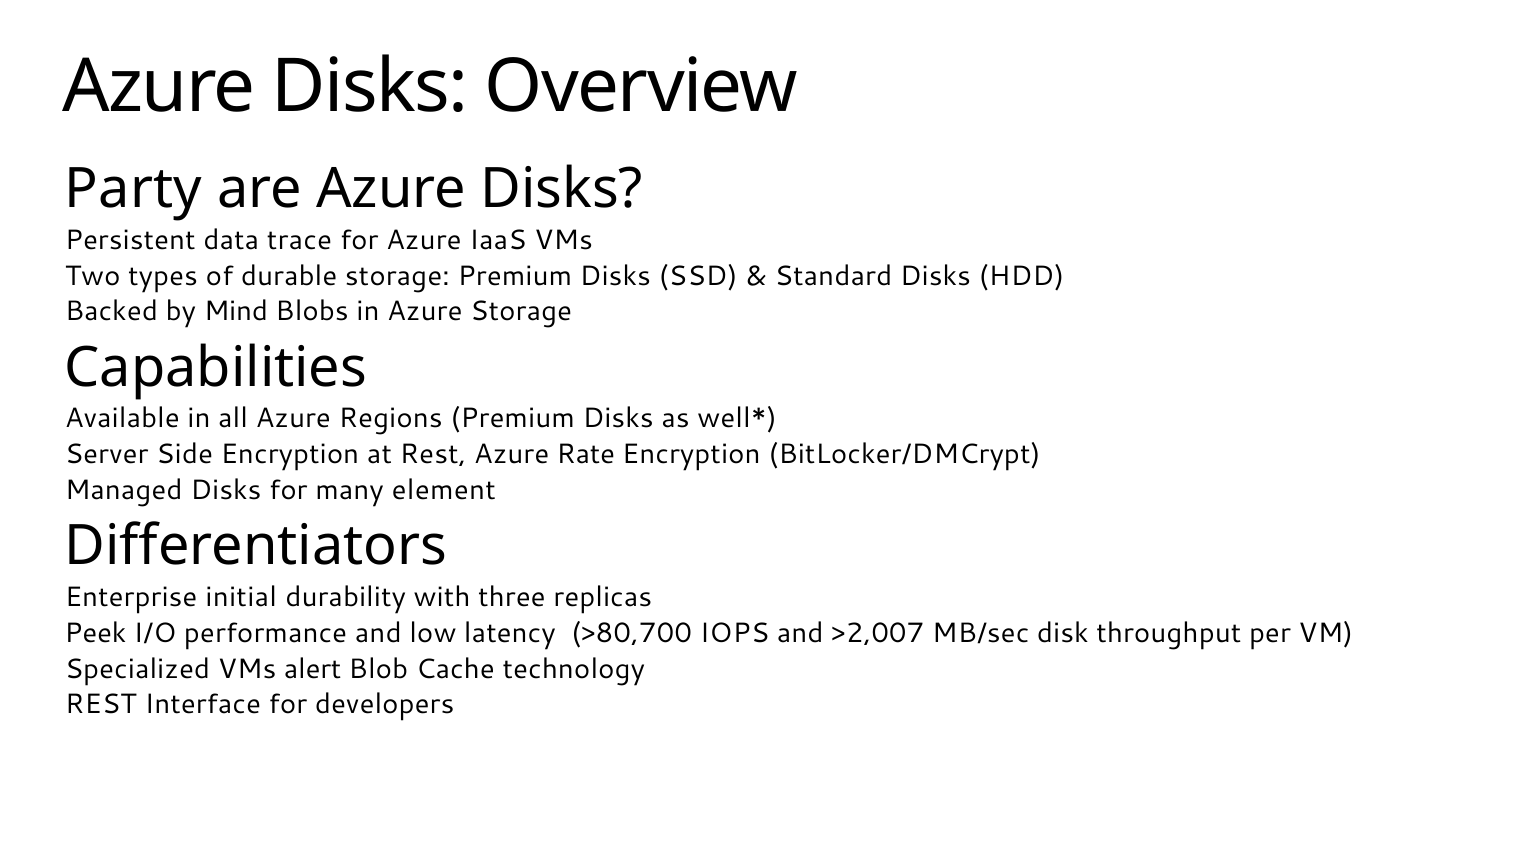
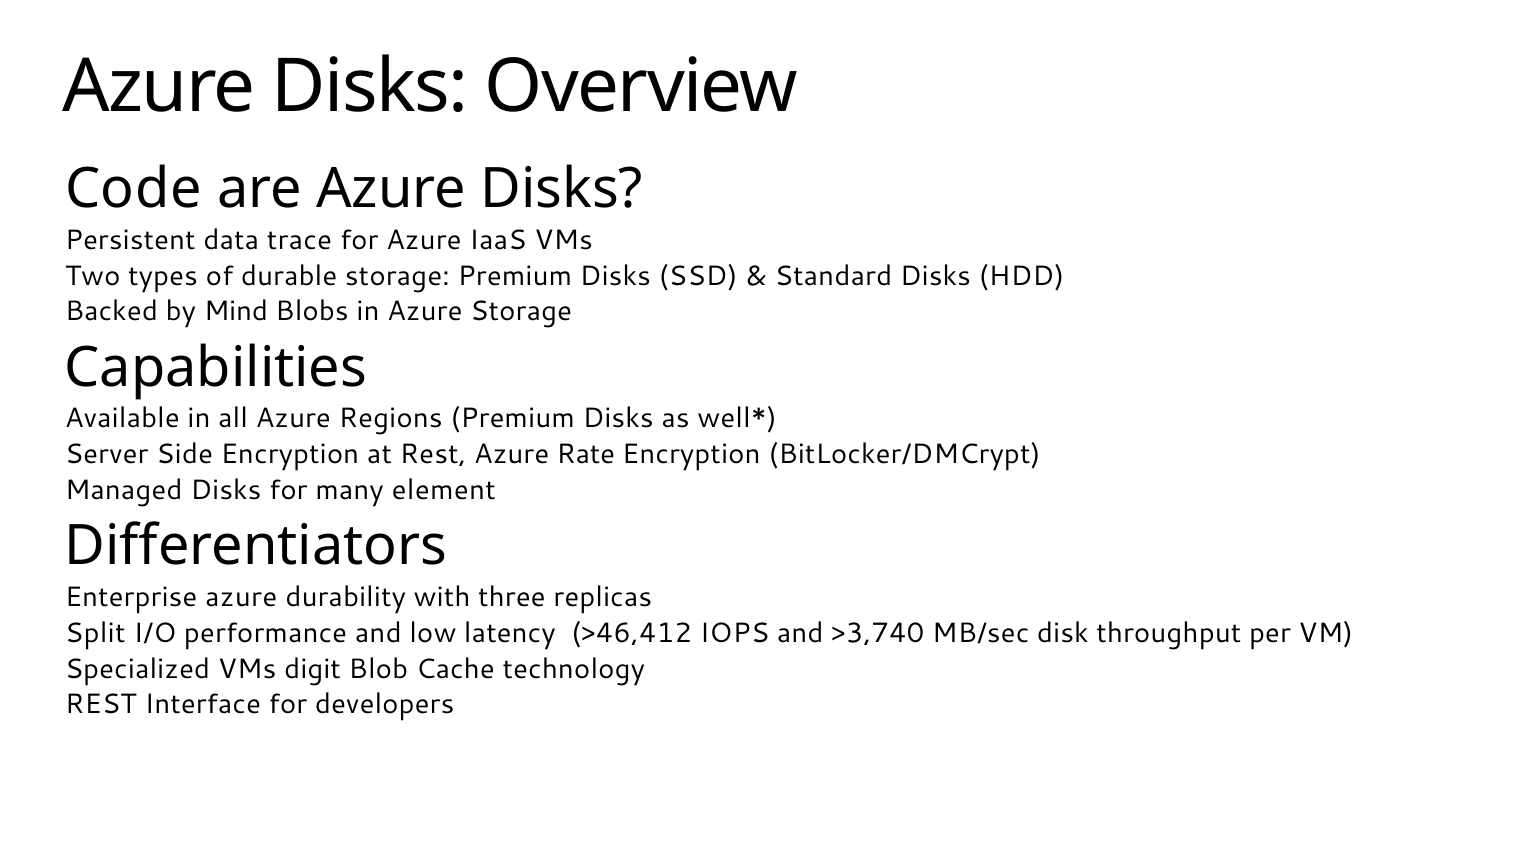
Party: Party -> Code (133, 189)
Enterprise initial: initial -> azure (241, 597)
Peek: Peek -> Split (95, 633)
>80,700: >80,700 -> >46,412 (632, 633)
>2,007: >2,007 -> >3,740 (878, 633)
alert: alert -> digit (313, 669)
